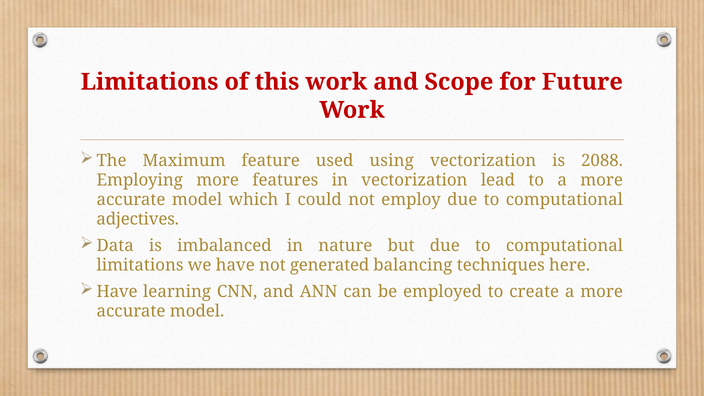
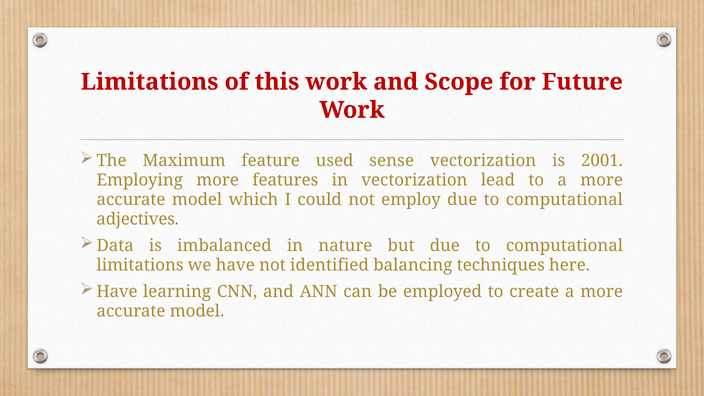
using: using -> sense (392, 161)
2088: 2088 -> 2001 (602, 161)
generated: generated -> identified (329, 265)
